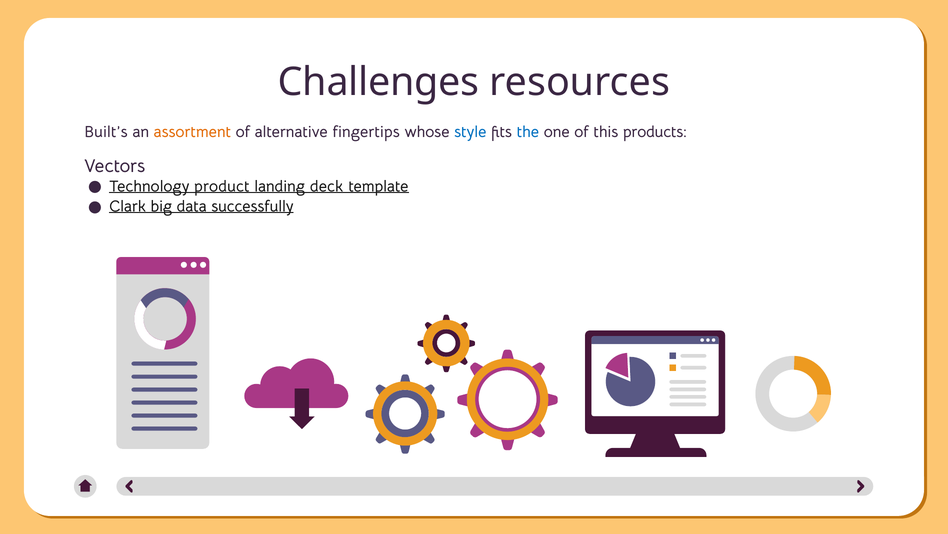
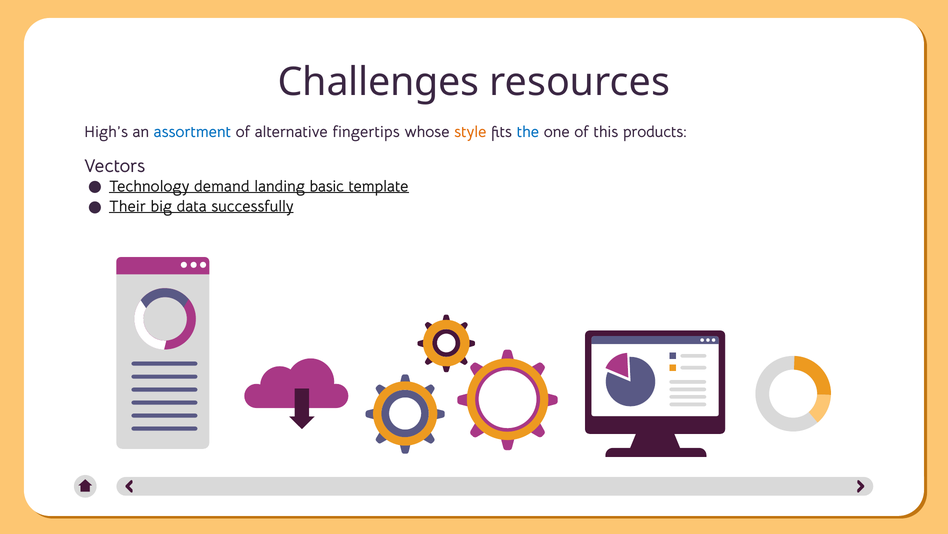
Built’s: Built’s -> High’s (106, 132)
assortment colour: orange -> blue (192, 132)
style colour: blue -> orange (470, 132)
product: product -> demand (222, 186)
deck: deck -> basic (327, 186)
Clark: Clark -> Their (127, 206)
